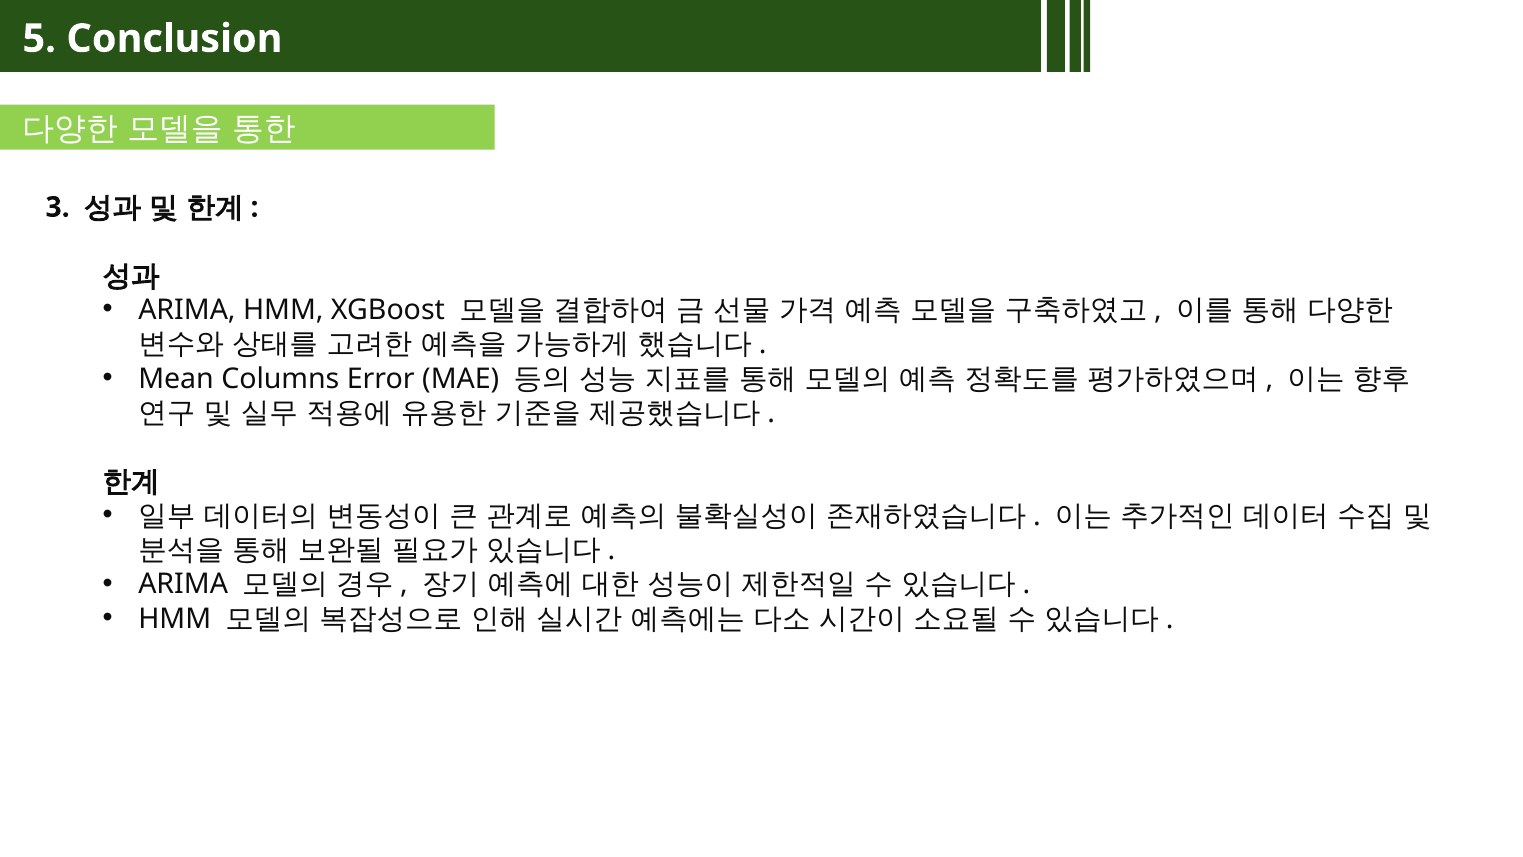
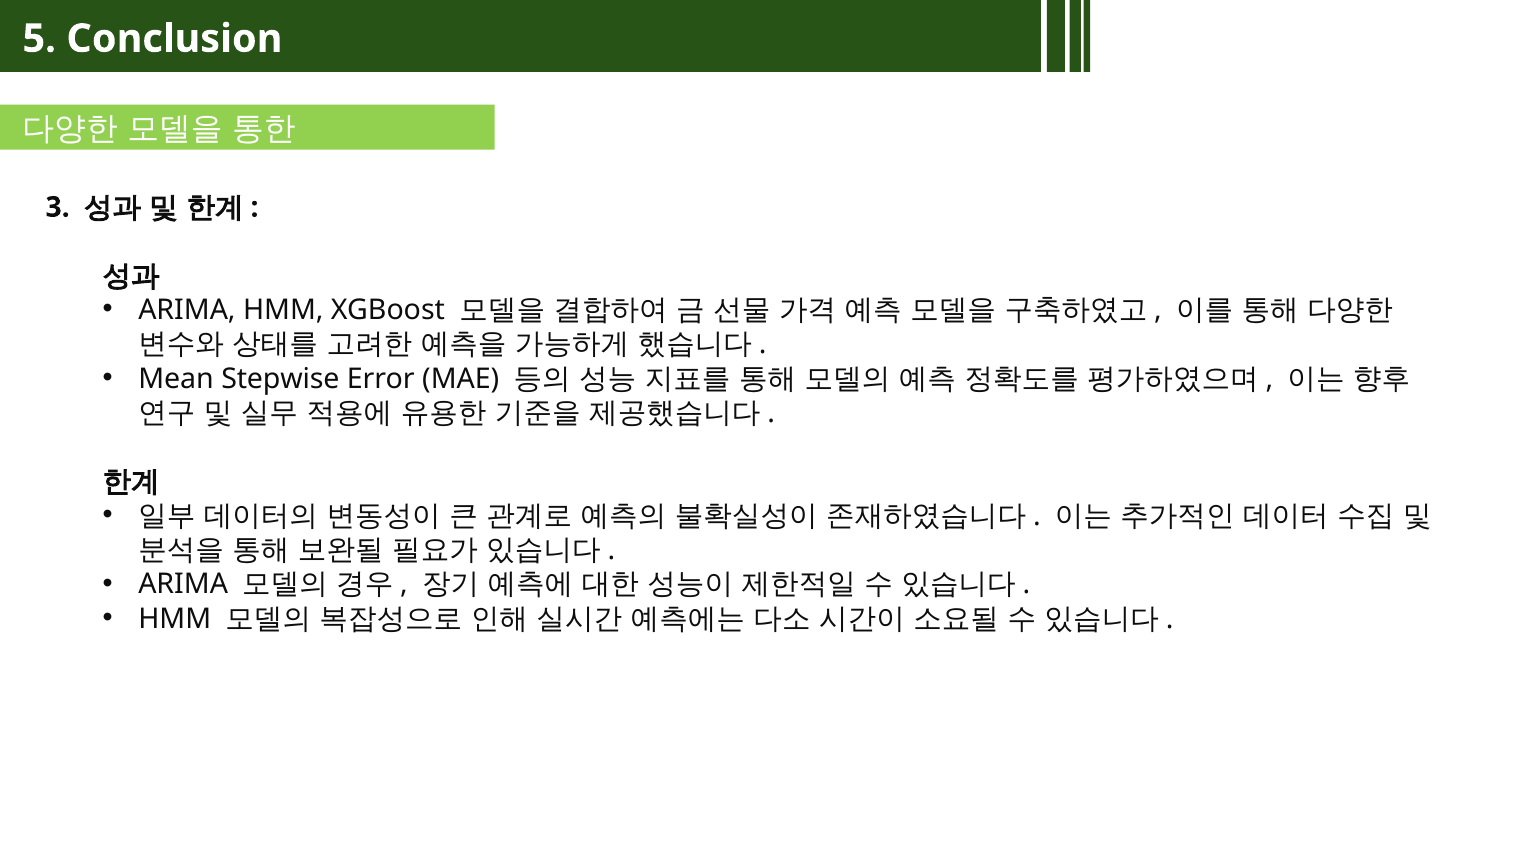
Columns: Columns -> Stepwise (280, 378)
